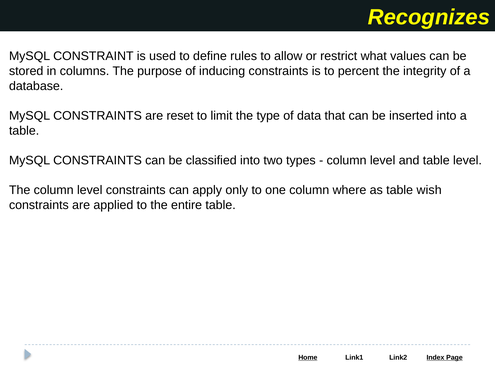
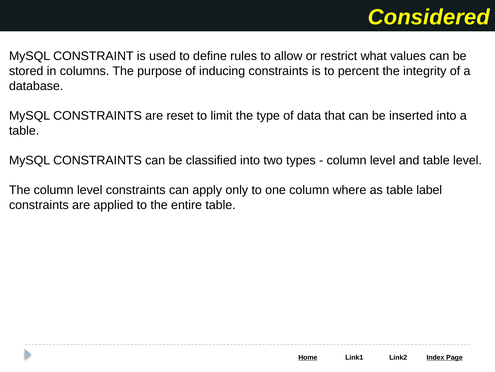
Recognizes: Recognizes -> Considered (429, 17)
wish: wish -> label (429, 190)
